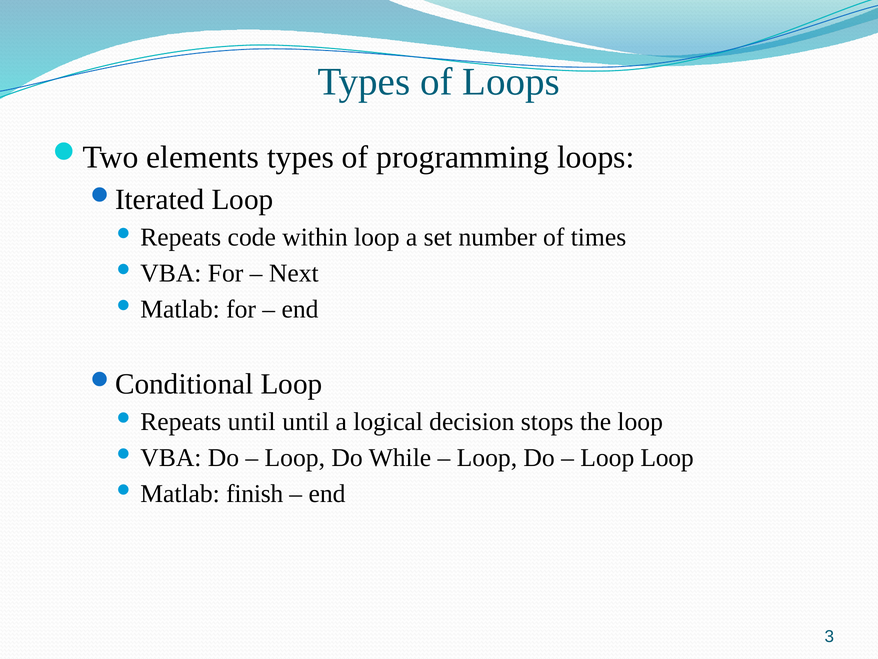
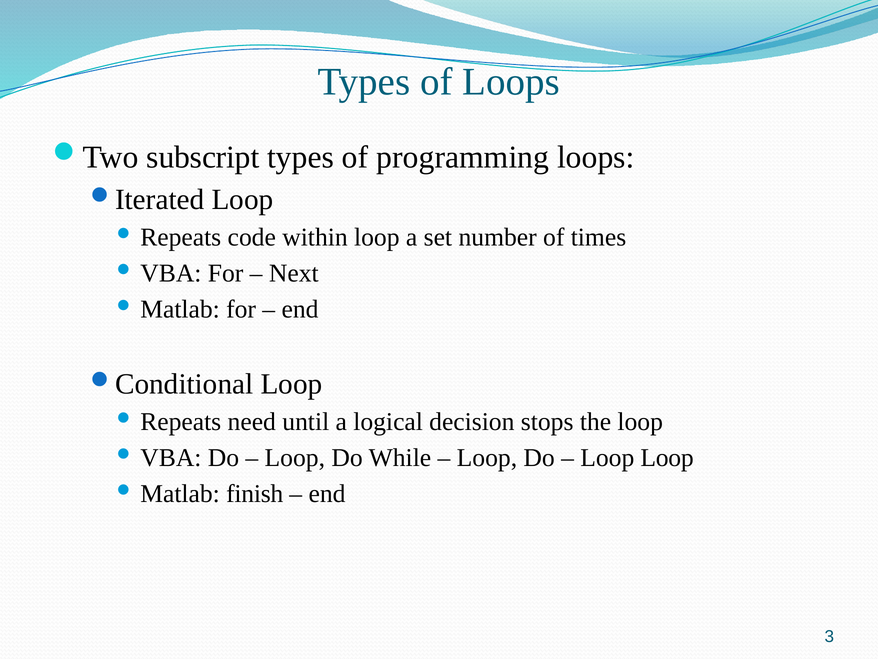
elements: elements -> subscript (203, 157)
Repeats until: until -> need (252, 422)
